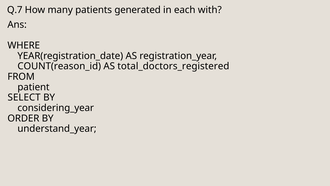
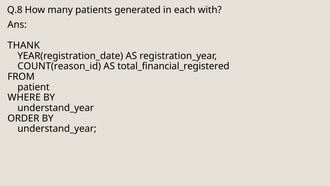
Q.7: Q.7 -> Q.8 (15, 10)
WHERE: WHERE -> THANK (24, 45)
total_doctors_registered: total_doctors_registered -> total_financial_registered (173, 66)
SELECT: SELECT -> WHERE (24, 97)
considering_year: considering_year -> understand_year (56, 108)
